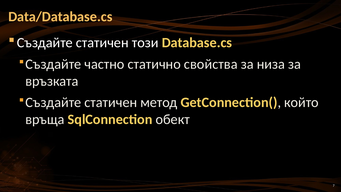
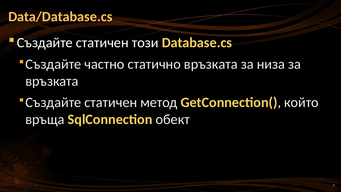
статично свойства: свойства -> връзката (211, 64)
